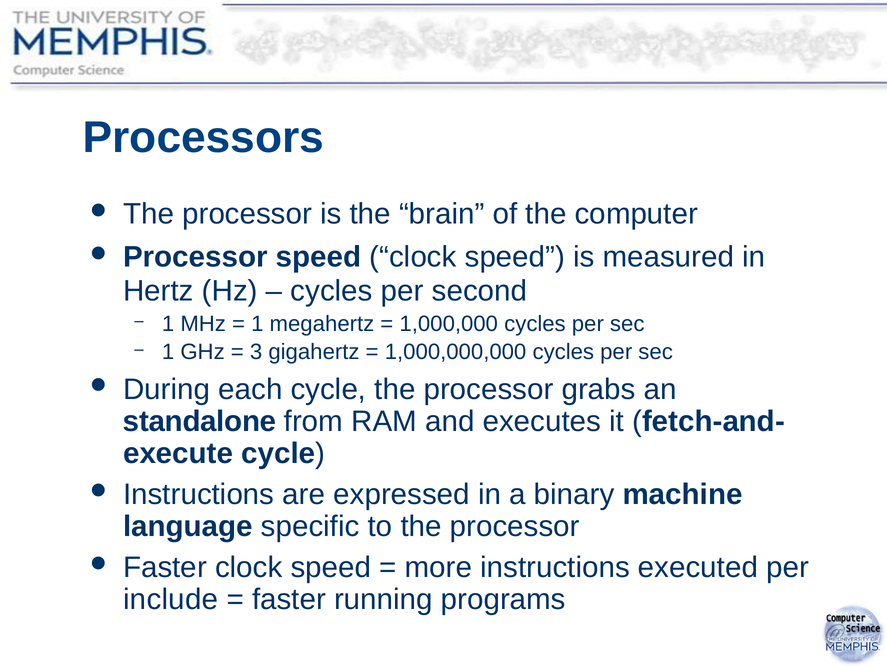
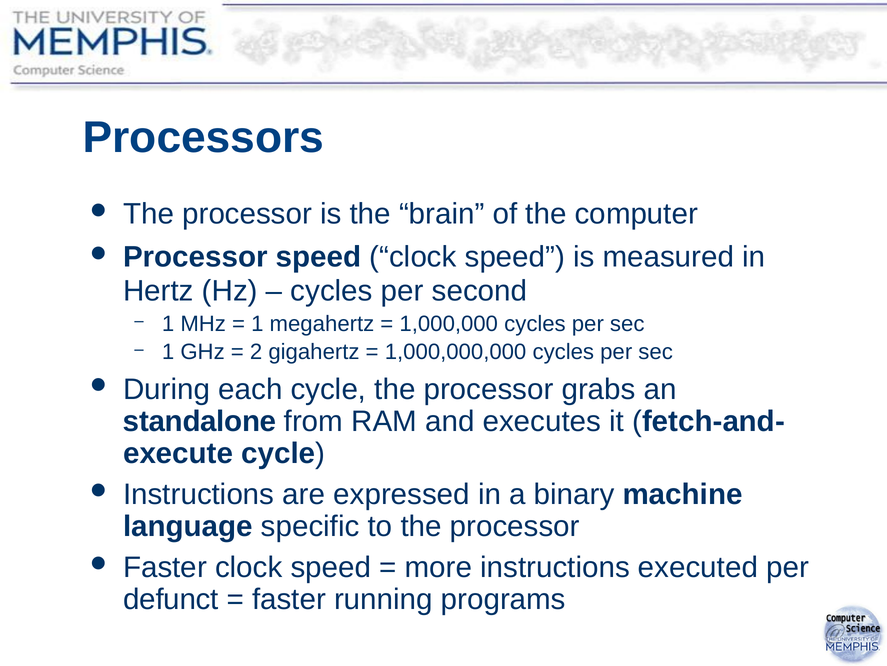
3: 3 -> 2 (256, 352)
include: include -> defunct (171, 599)
